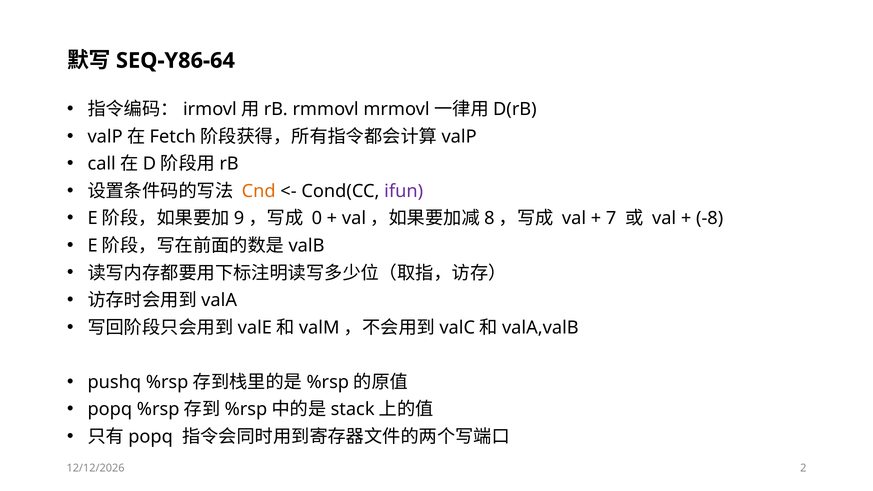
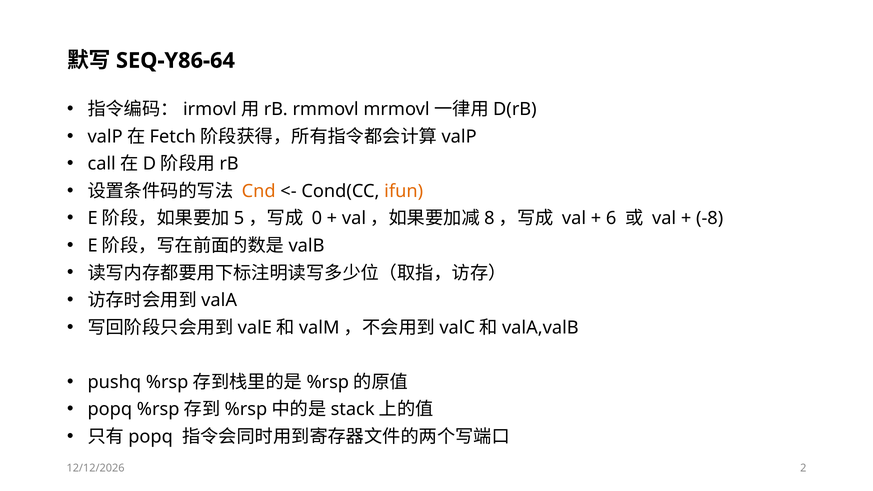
ifun colour: purple -> orange (404, 191)
9: 9 -> 5 (239, 218)
7: 7 -> 6 (611, 218)
